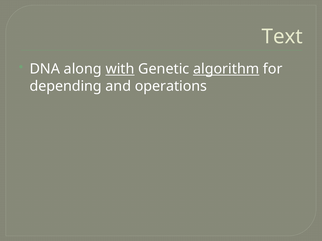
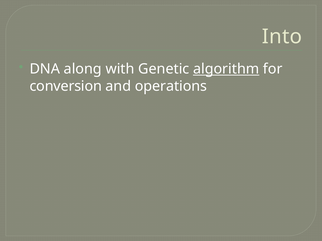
Text: Text -> Into (282, 37)
with underline: present -> none (120, 69)
depending: depending -> conversion (66, 86)
